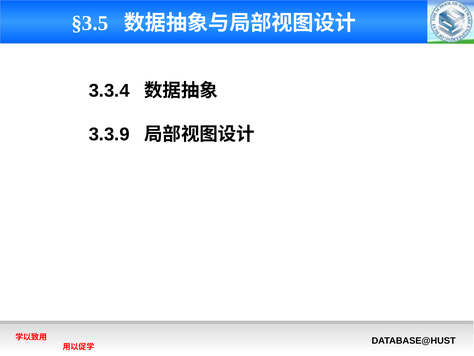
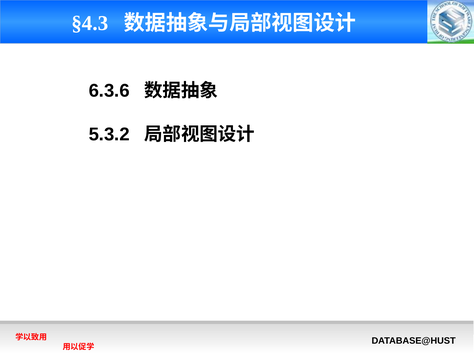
§3.5: §3.5 -> §4.3 (90, 23)
3.3.4: 3.3.4 -> 6.3.6 (109, 91)
3.3.9: 3.3.9 -> 5.3.2 (109, 134)
